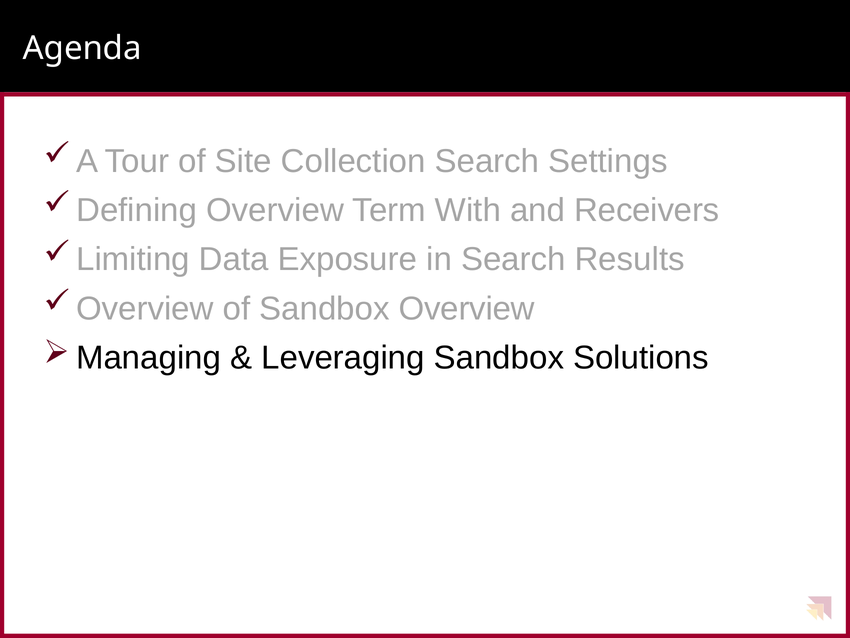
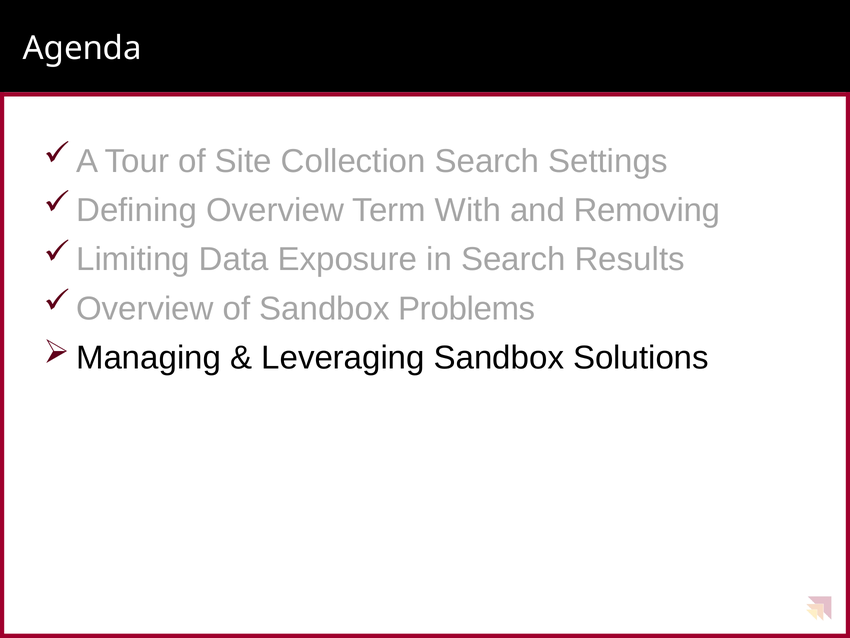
Receivers: Receivers -> Removing (647, 210)
Sandbox Overview: Overview -> Problems (467, 308)
